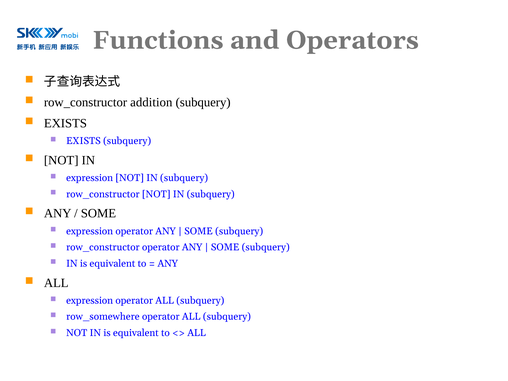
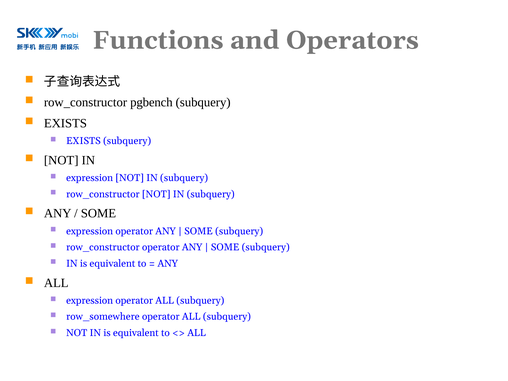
addition: addition -> pgbench (151, 102)
